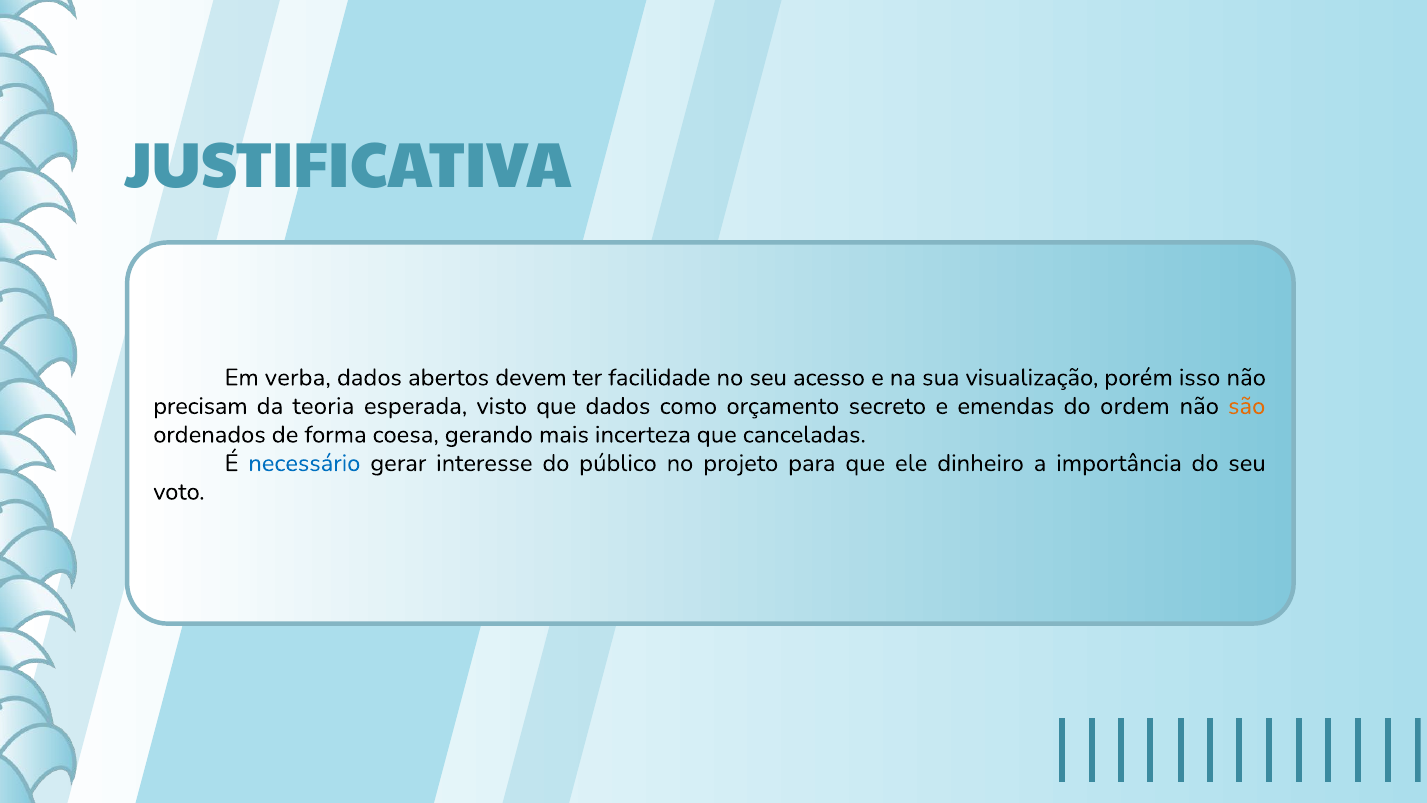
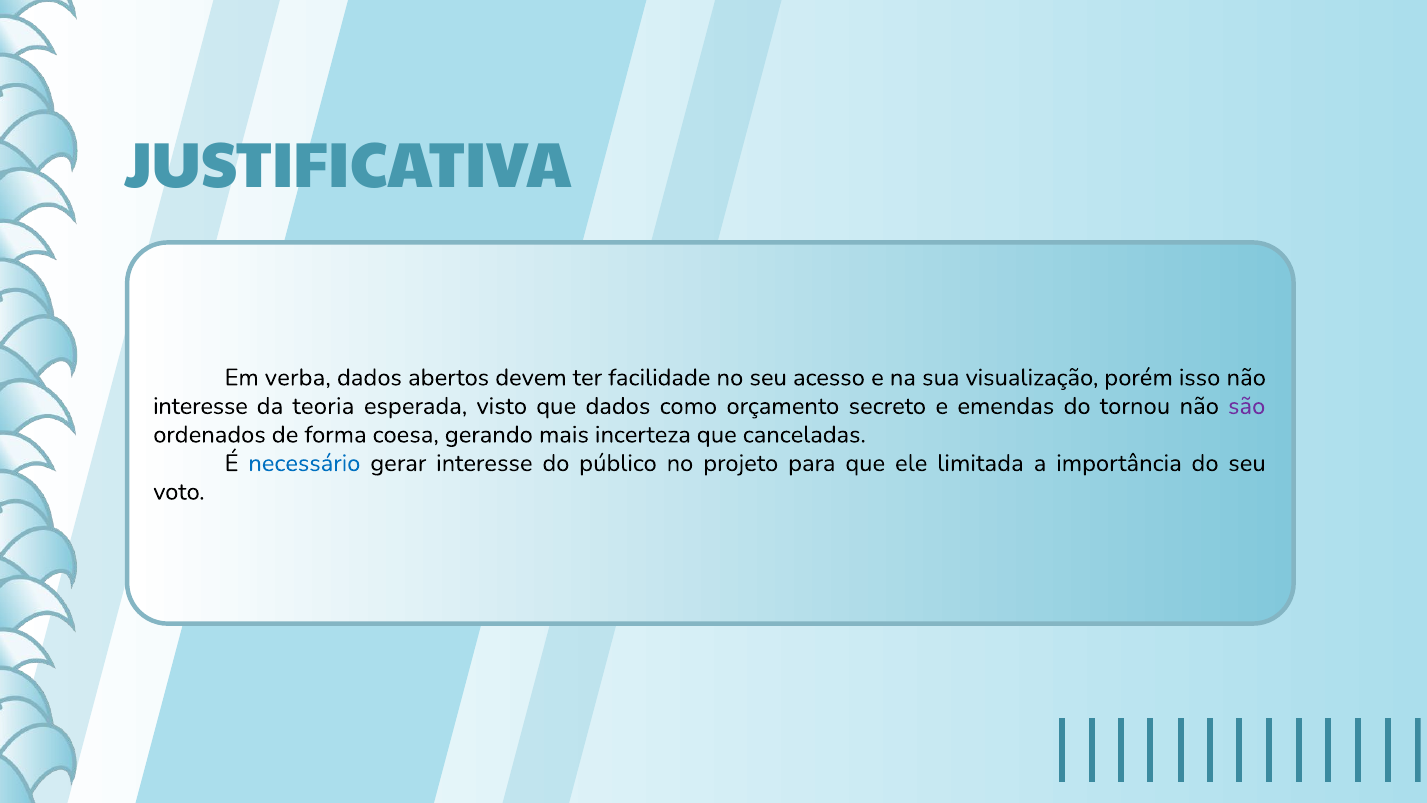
precisam: precisam -> interesse (200, 406)
ordem: ordem -> tornou (1135, 406)
são colour: orange -> purple (1247, 406)
dinheiro: dinheiro -> limitada (980, 463)
